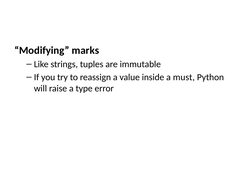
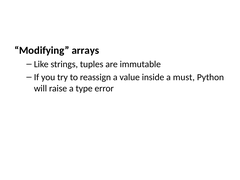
marks: marks -> arrays (85, 50)
